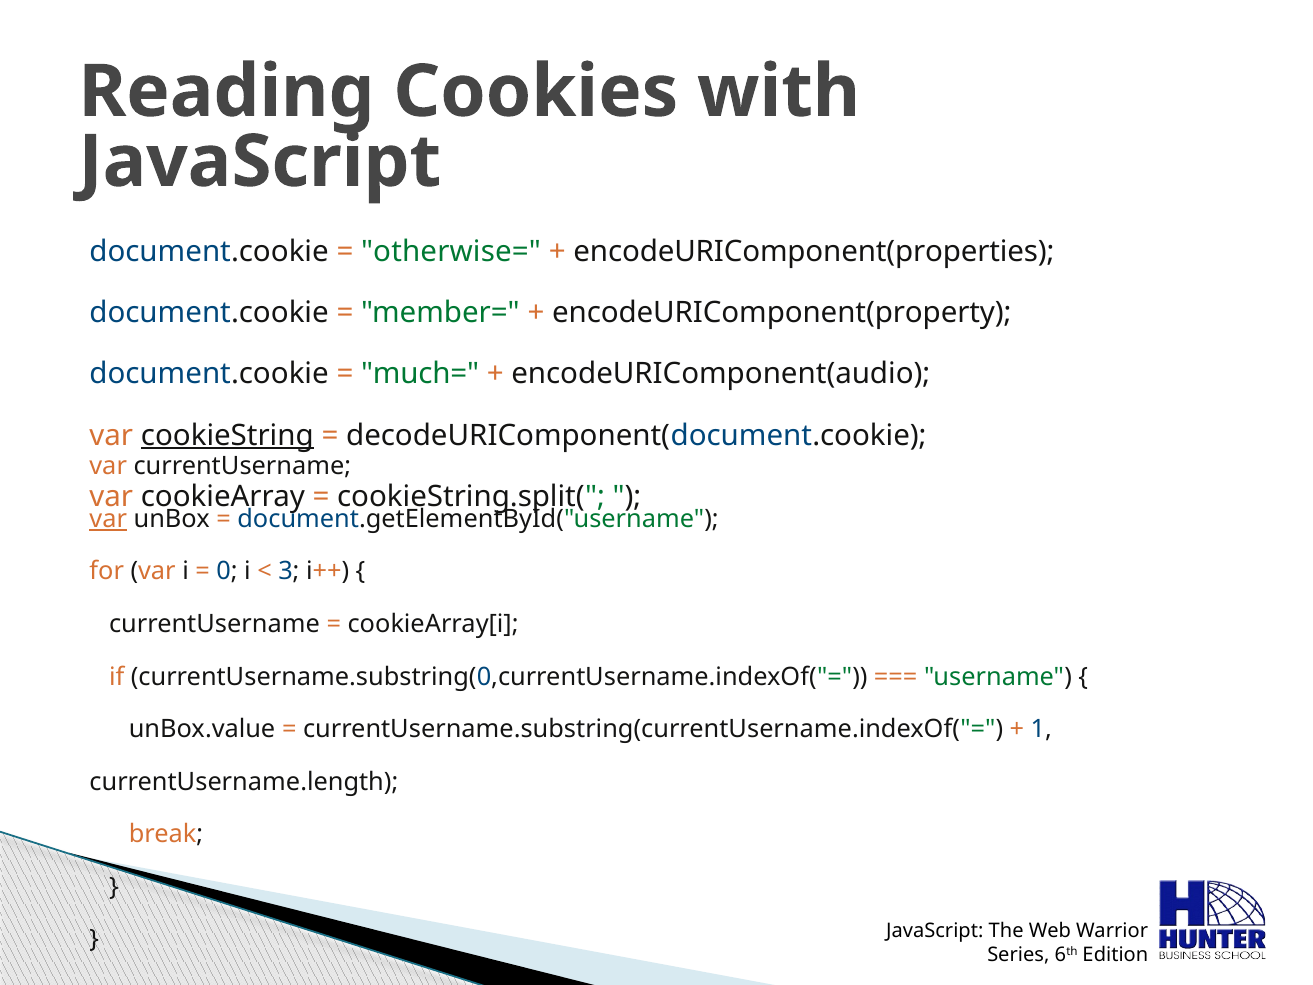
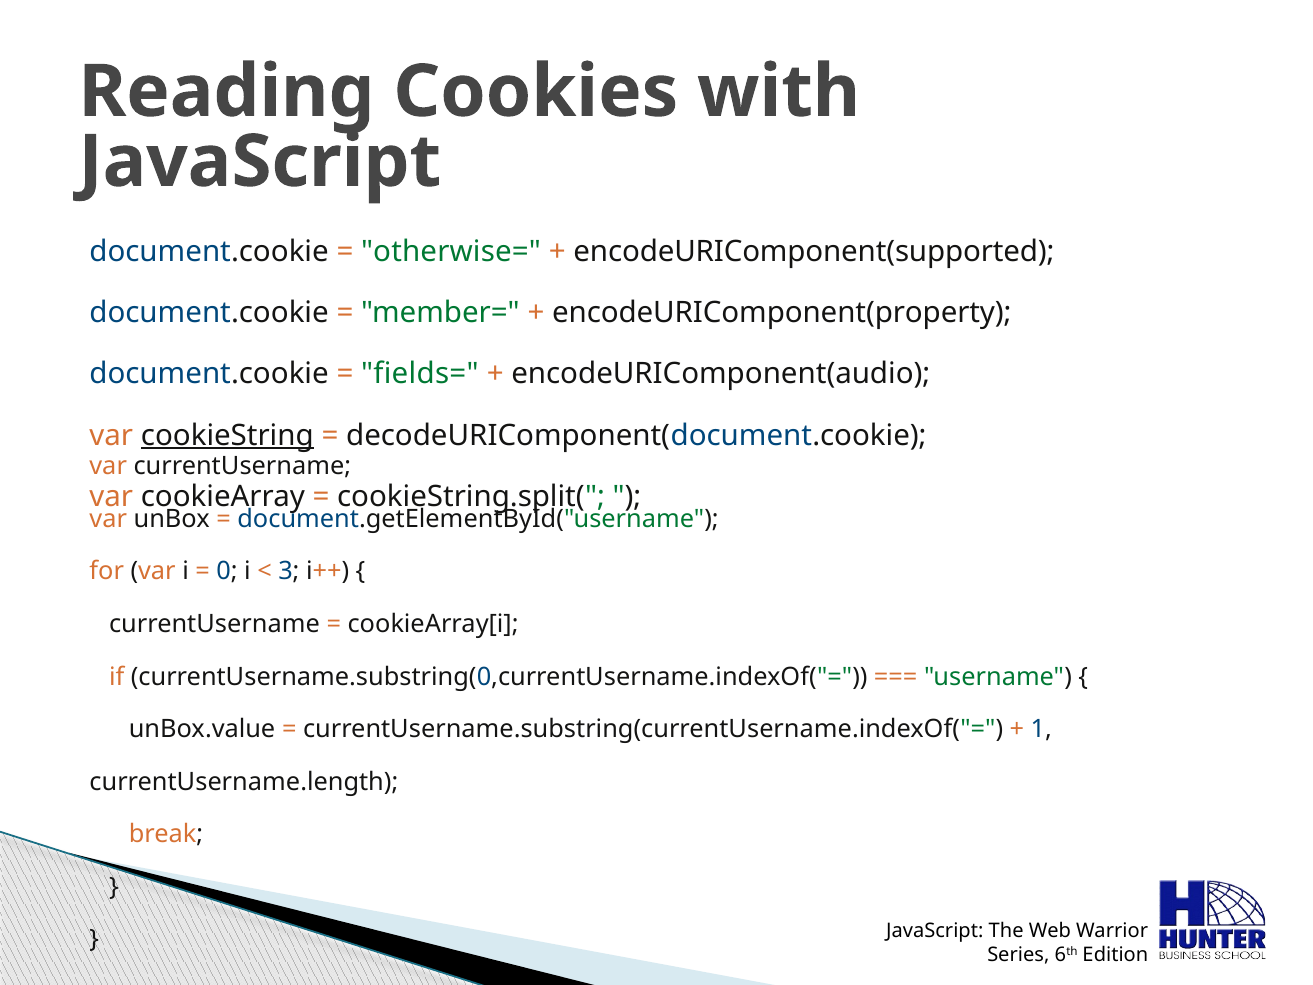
encodeURIComponent(properties: encodeURIComponent(properties -> encodeURIComponent(supported (814, 251)
much=: much= -> fields= (420, 374)
var underline: present -> none (108, 519)
